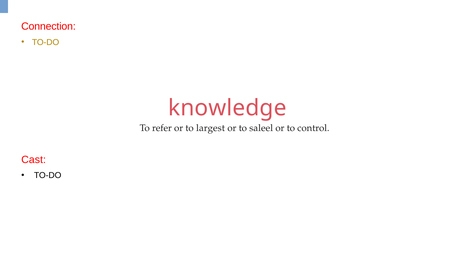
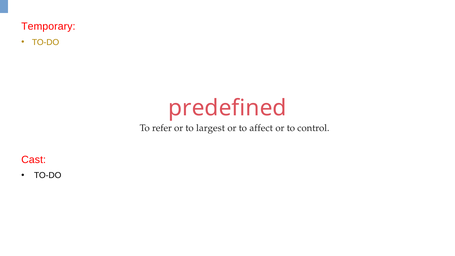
Connection: Connection -> Temporary (48, 26)
knowledge: knowledge -> predefined (227, 108)
saleel: saleel -> affect (261, 128)
